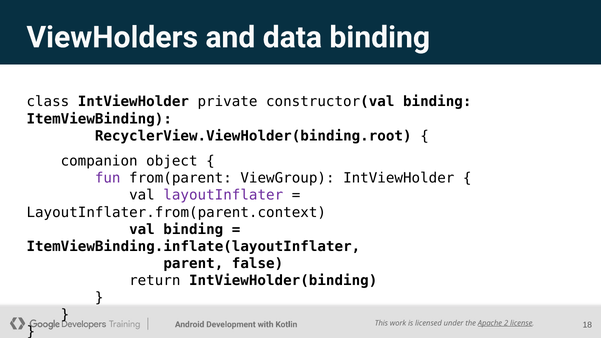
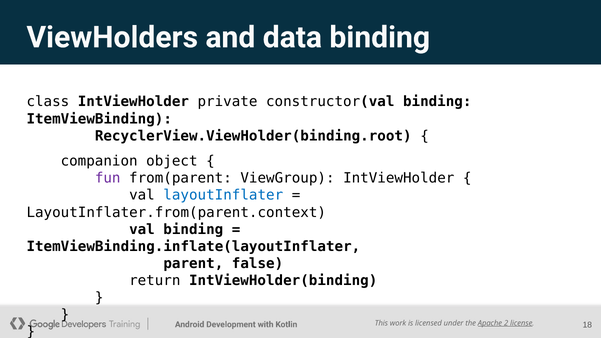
layoutInflater colour: purple -> blue (223, 195)
